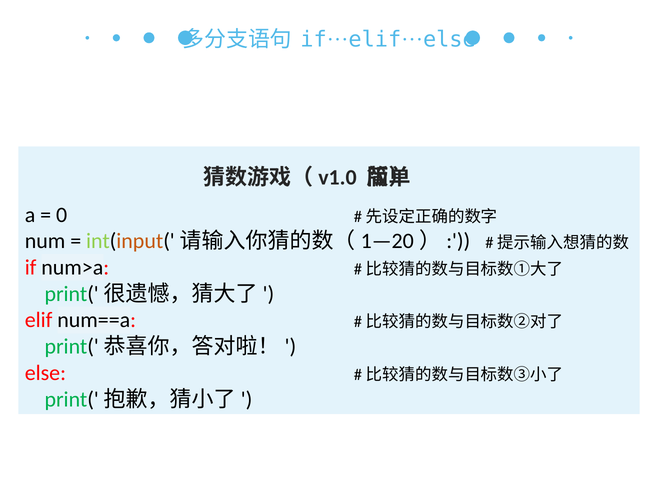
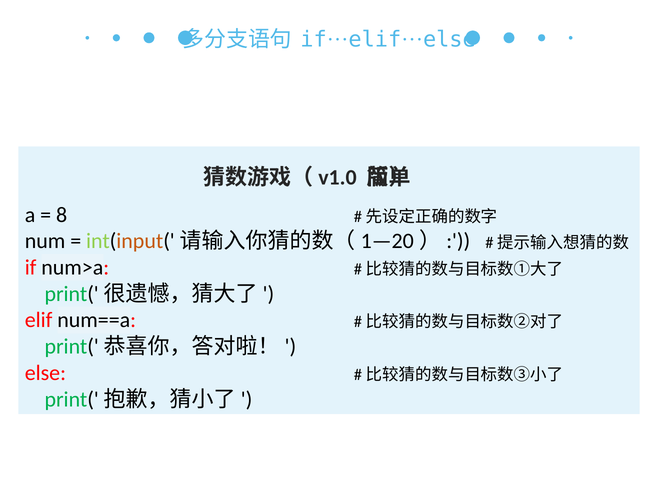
0: 0 -> 8 (62, 215)
